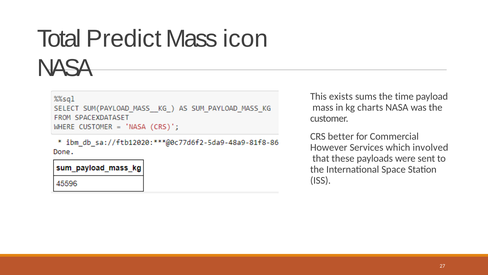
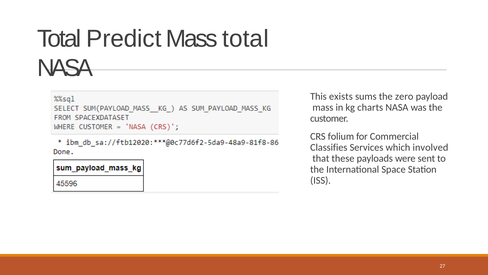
Mass icon: icon -> total (245, 39)
time: time -> zero (404, 96)
better: better -> folium (341, 136)
However: However -> Classifies (329, 147)
